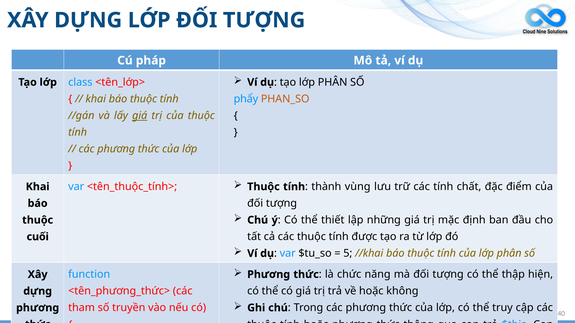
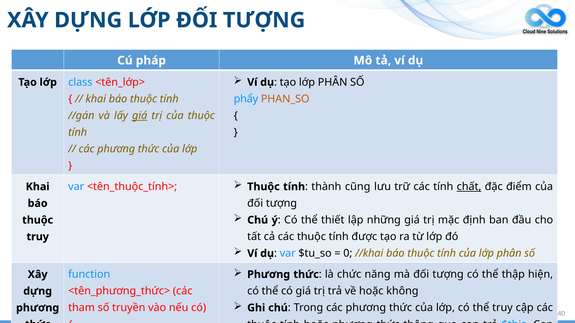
vùng: vùng -> cũng (358, 187)
chất underline: none -> present (469, 187)
cuối: cuối -> truy (38, 237)
5: 5 -> 0 (348, 254)
